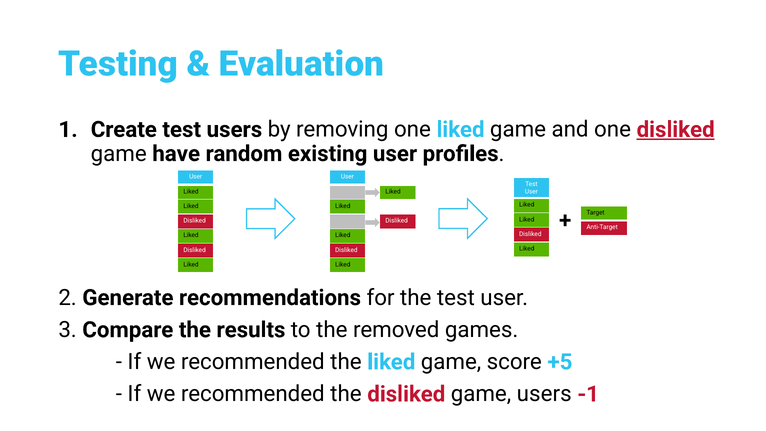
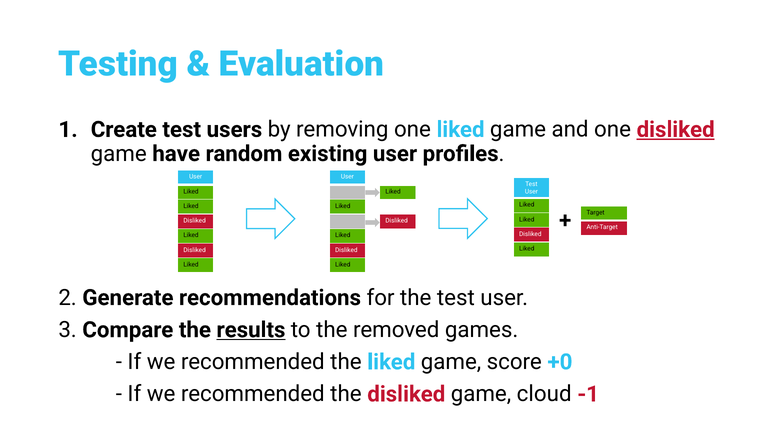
results underline: none -> present (251, 330)
+5: +5 -> +0 (560, 362)
game users: users -> cloud (544, 394)
